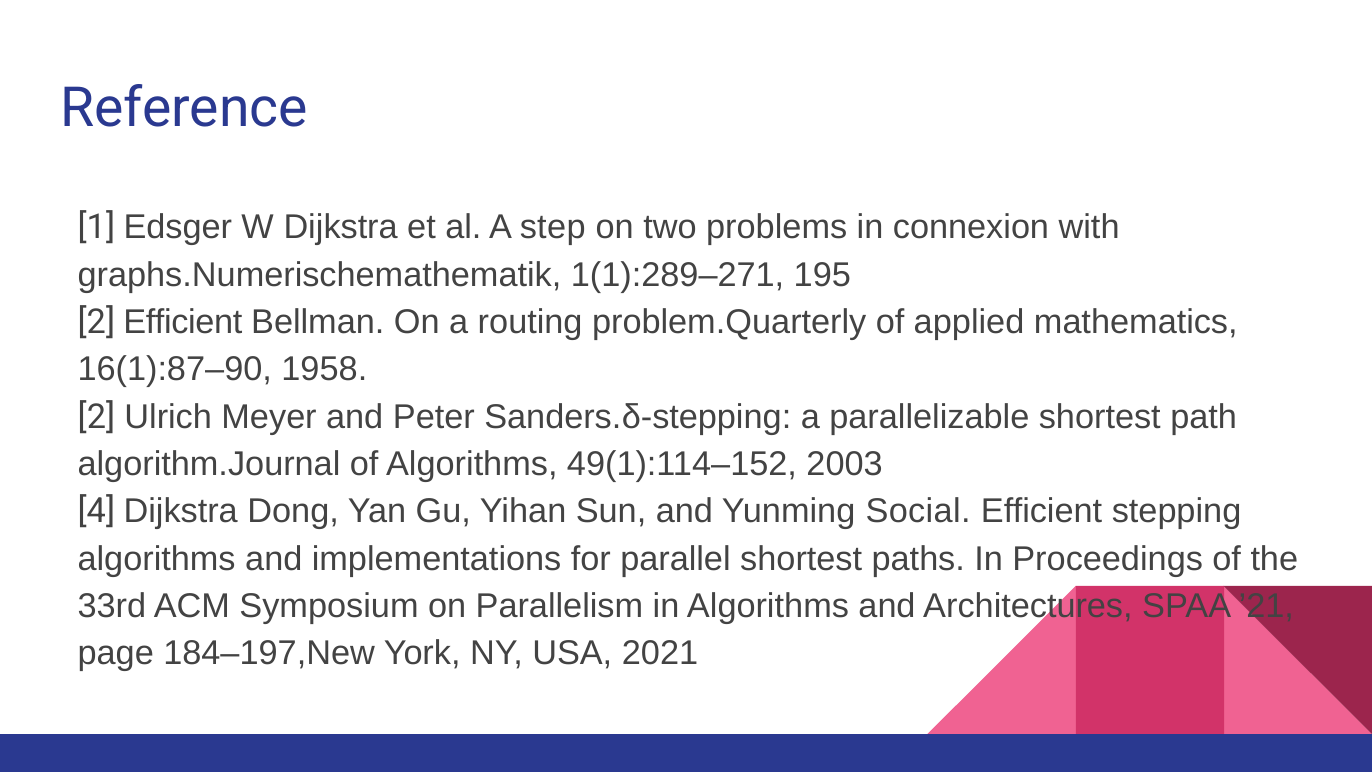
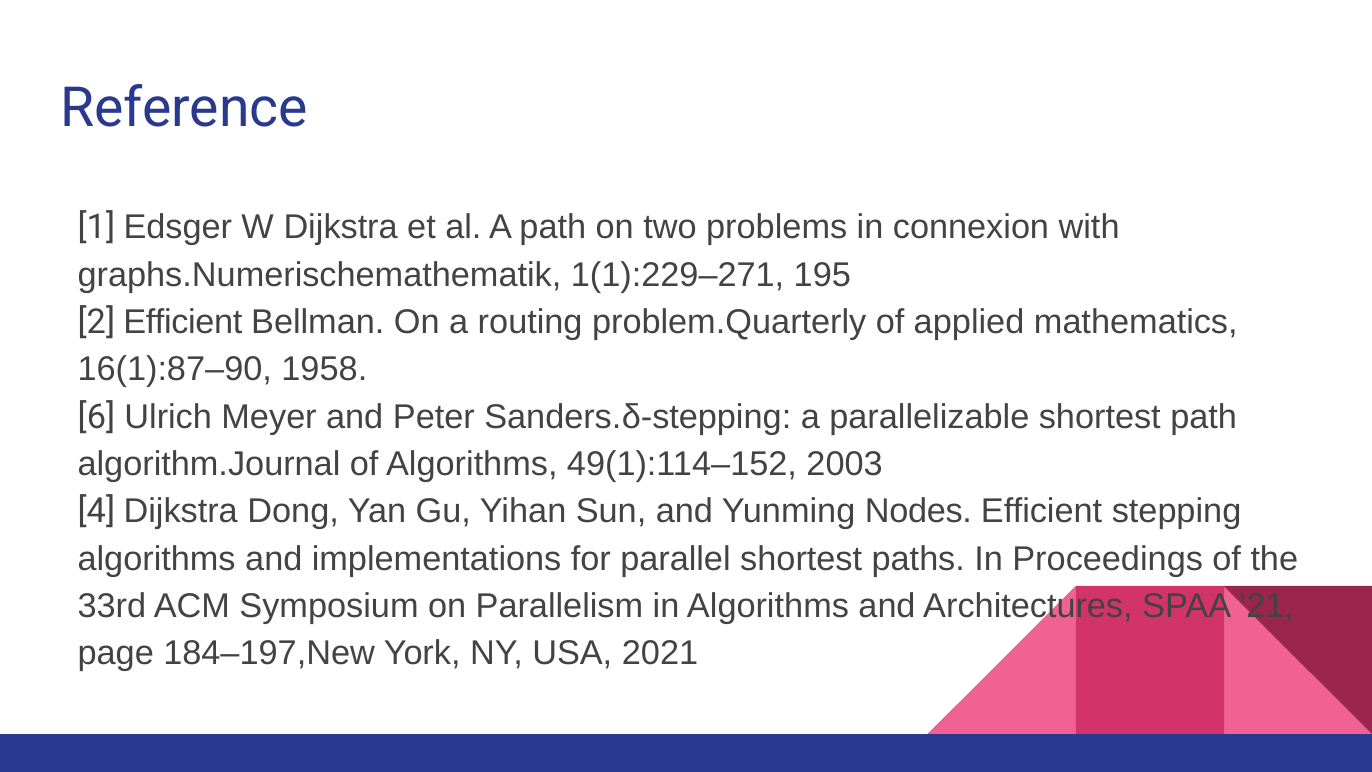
A step: step -> path (553, 227)
1(1):289–271: 1(1):289–271 -> 1(1):229–271 (678, 275)
2: 2 -> 6 (96, 417)
Social: Social -> Nodes (918, 511)
